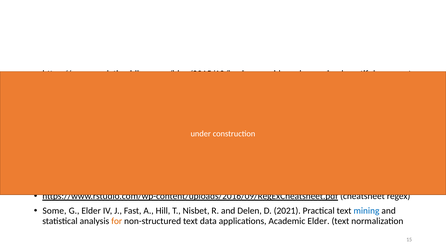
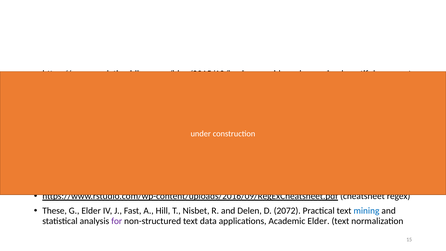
Some: Some -> These (55, 211)
2021: 2021 -> 2072 (287, 211)
for colour: orange -> purple (117, 221)
